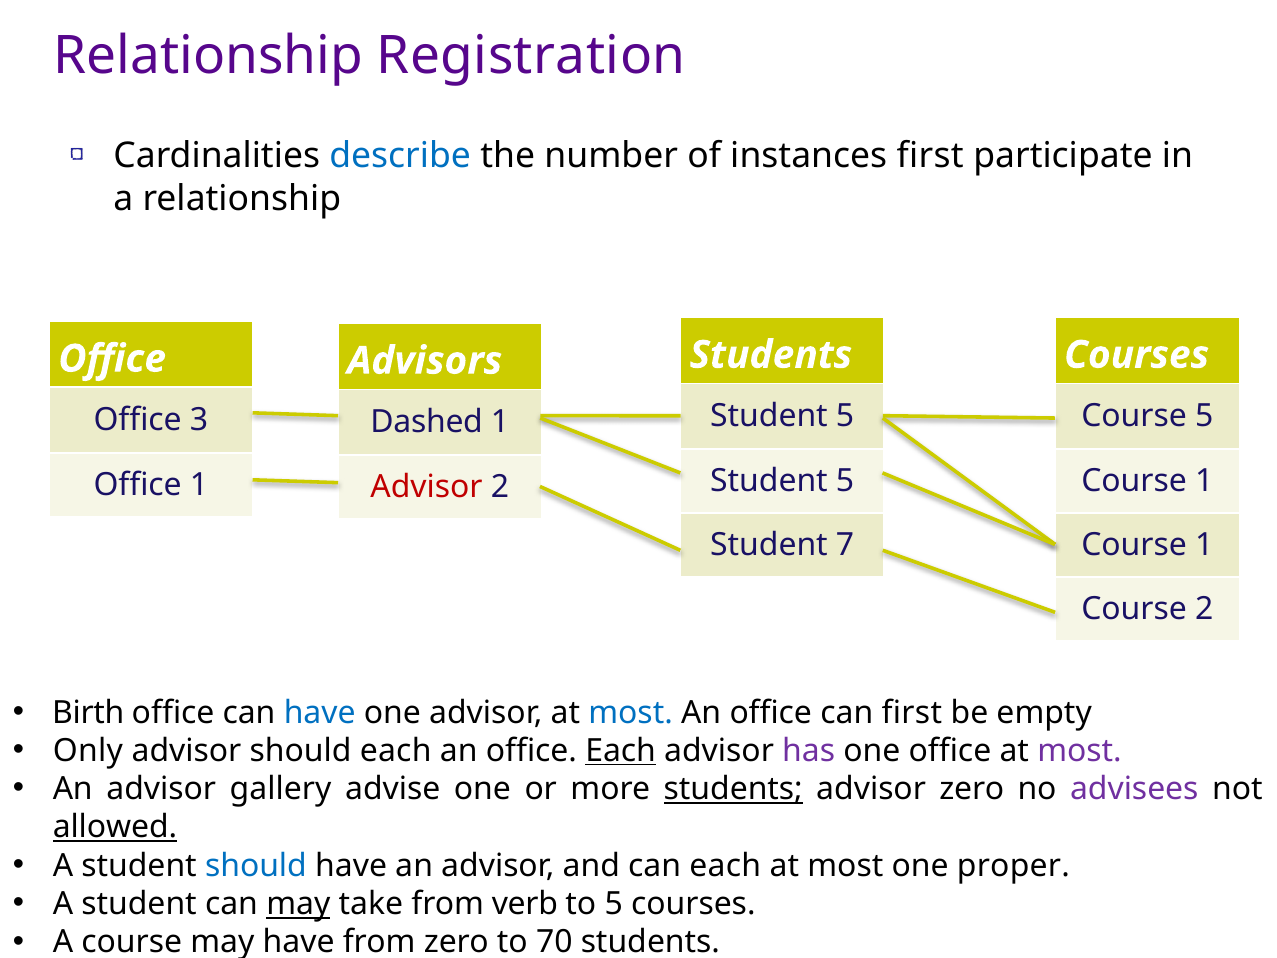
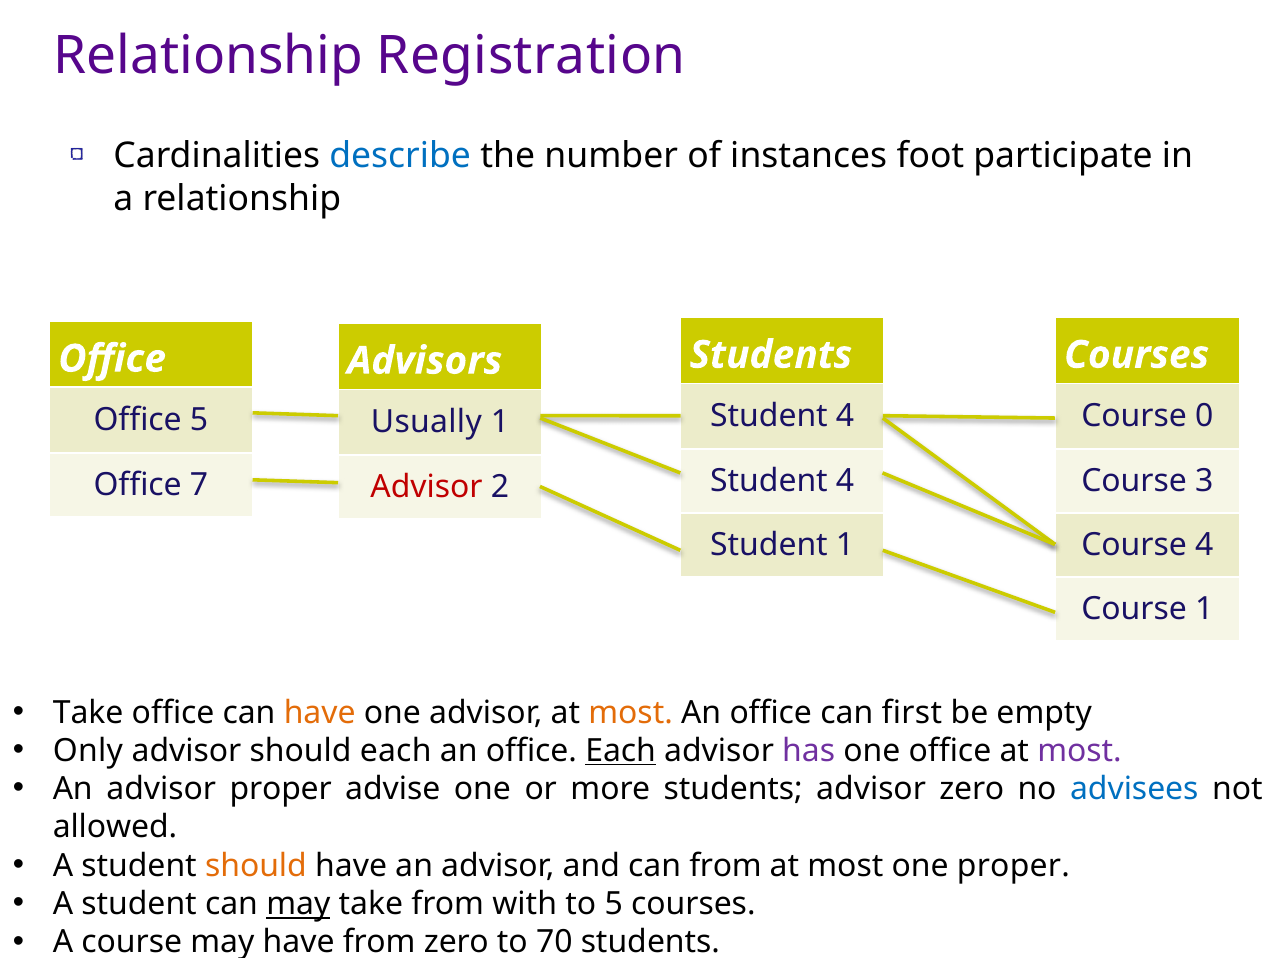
instances first: first -> foot (930, 156)
5: 5 -> 4 (845, 416)
Course 5: 5 -> 0 (1204, 416)
Office 3: 3 -> 5 (199, 419)
Dashed: Dashed -> Usually (426, 422)
5: 5 -> 4 (845, 481)
1: 1 -> 3 (1204, 481)
Office 1: 1 -> 7 (199, 485)
Student 7: 7 -> 1 (845, 545)
1: 1 -> 4 (1204, 545)
Course 2: 2 -> 1 (1204, 609)
Birth: Birth -> Take (88, 712)
have colour: blue -> orange (320, 712)
most colour: blue -> orange (631, 712)
advisor gallery: gallery -> proper (281, 789)
students underline: present -> none (733, 789)
advisees colour: purple -> blue (1134, 789)
allowed underline: present -> none (115, 827)
should colour: blue -> orange (256, 866)
can each: each -> from (726, 866)
verb: verb -> with (525, 904)
